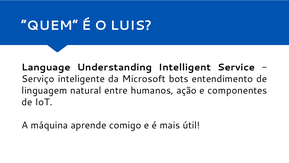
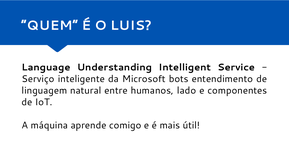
ação: ação -> lado (186, 90)
